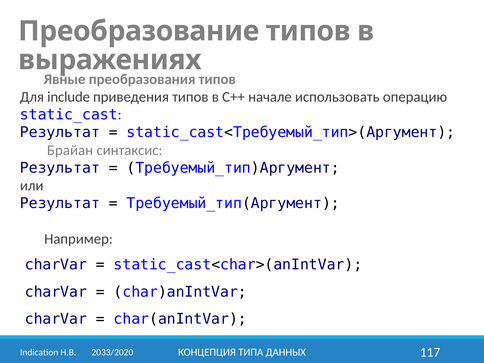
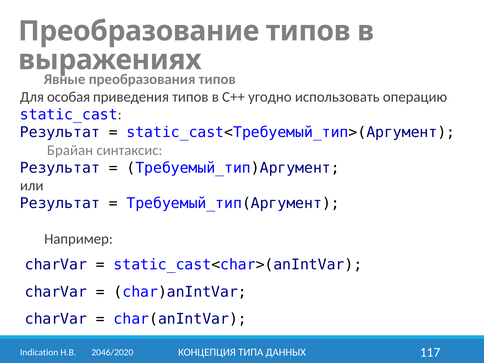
include: include -> особая (69, 97)
начале: начале -> угодно (270, 97)
2033/2020: 2033/2020 -> 2046/2020 (112, 352)
